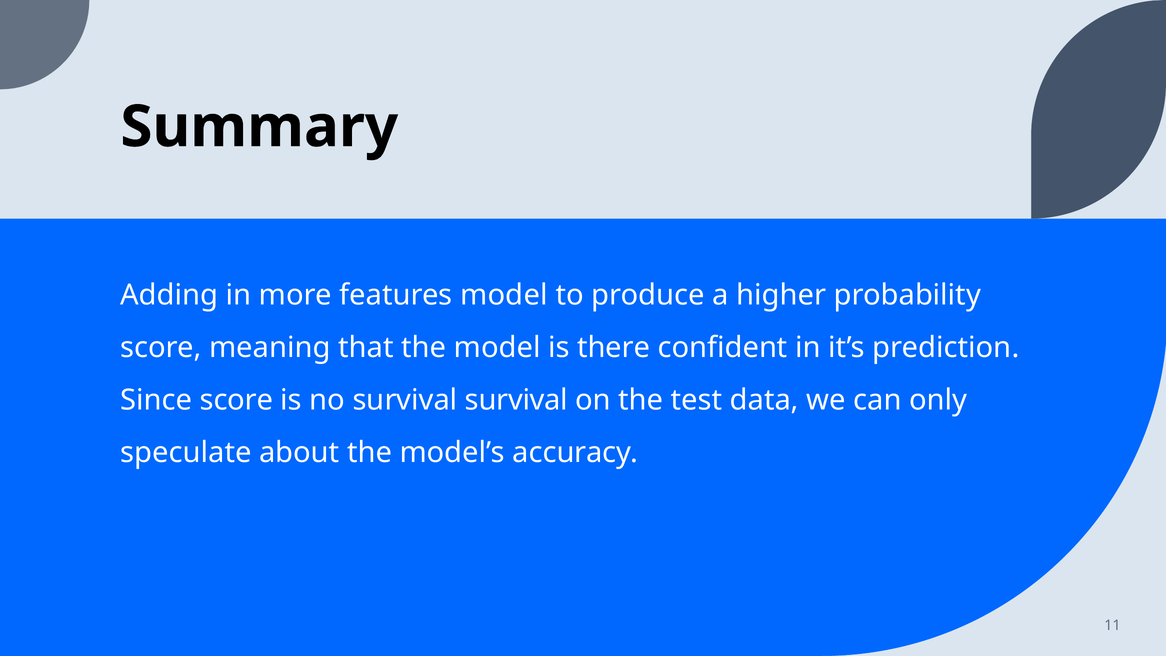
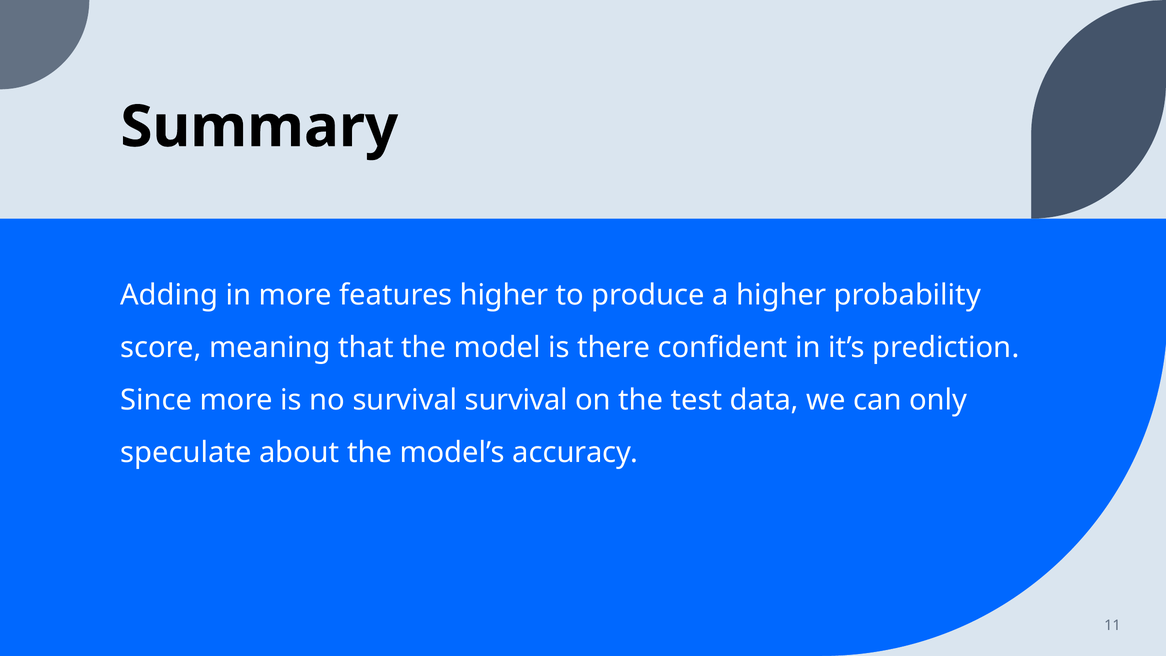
features model: model -> higher (504, 295)
Since score: score -> more (236, 400)
